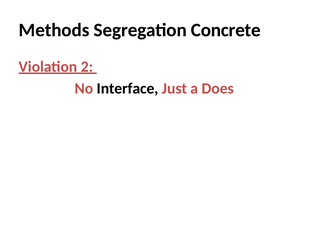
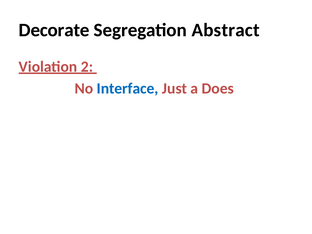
Methods: Methods -> Decorate (54, 30)
Concrete: Concrete -> Abstract (226, 30)
Interface colour: black -> blue (128, 88)
